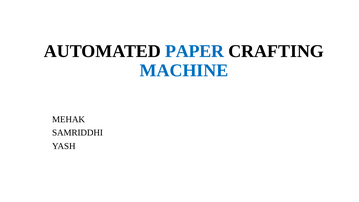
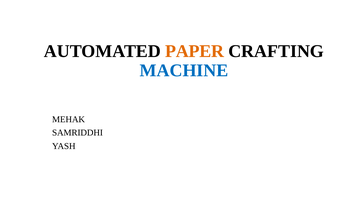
PAPER colour: blue -> orange (195, 51)
